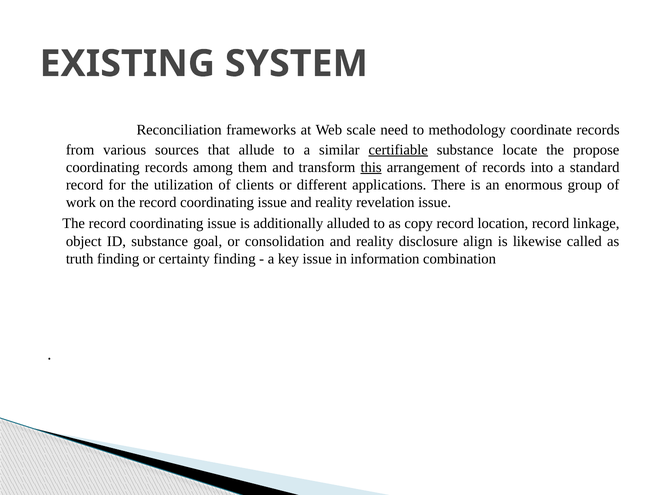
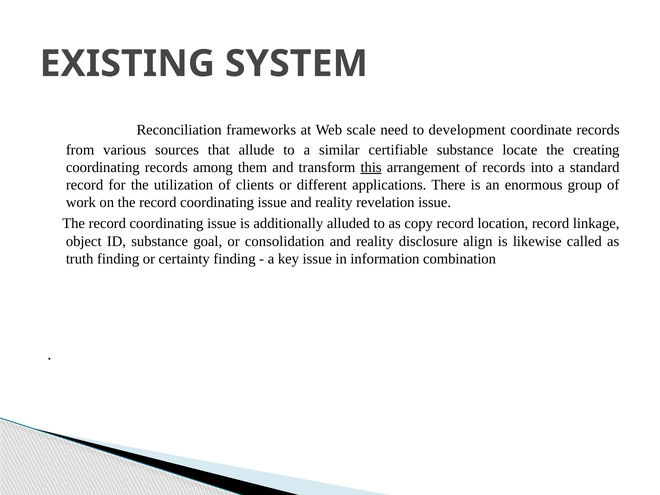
methodology: methodology -> development (467, 130)
certifiable underline: present -> none (398, 150)
propose: propose -> creating (596, 150)
